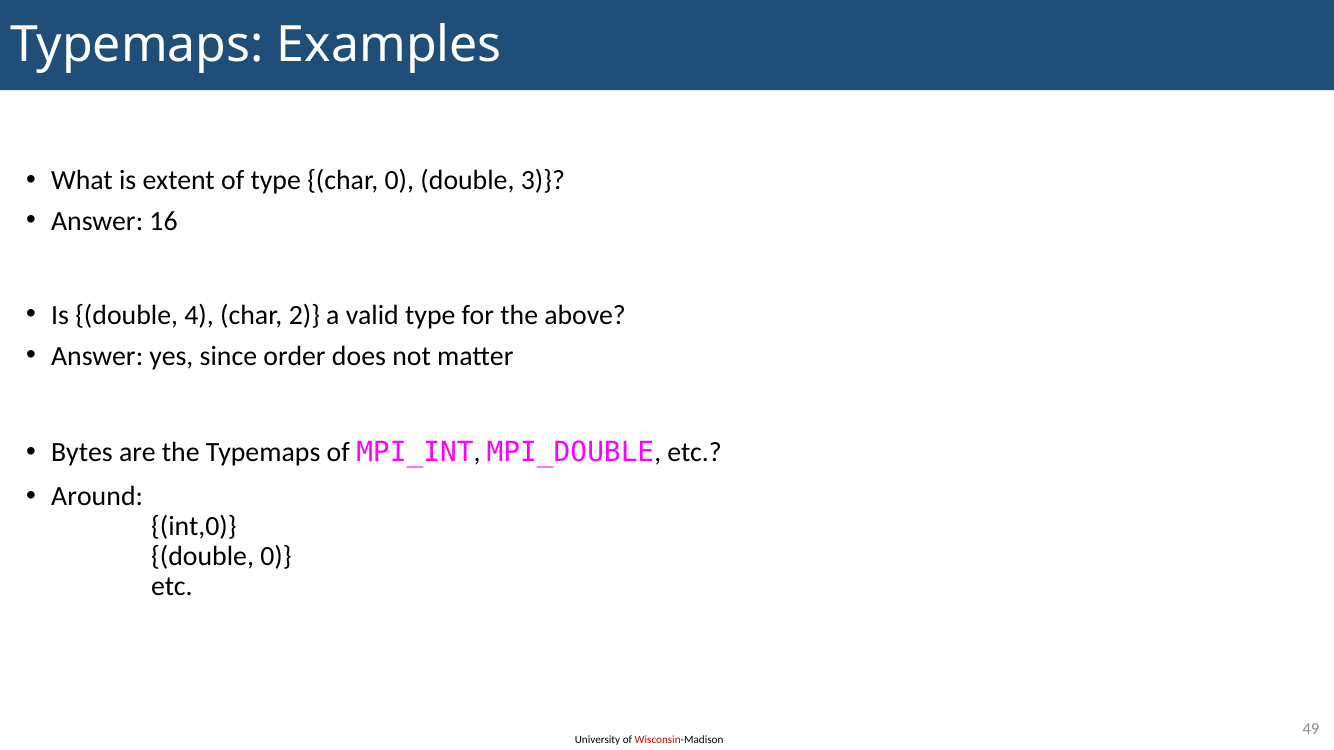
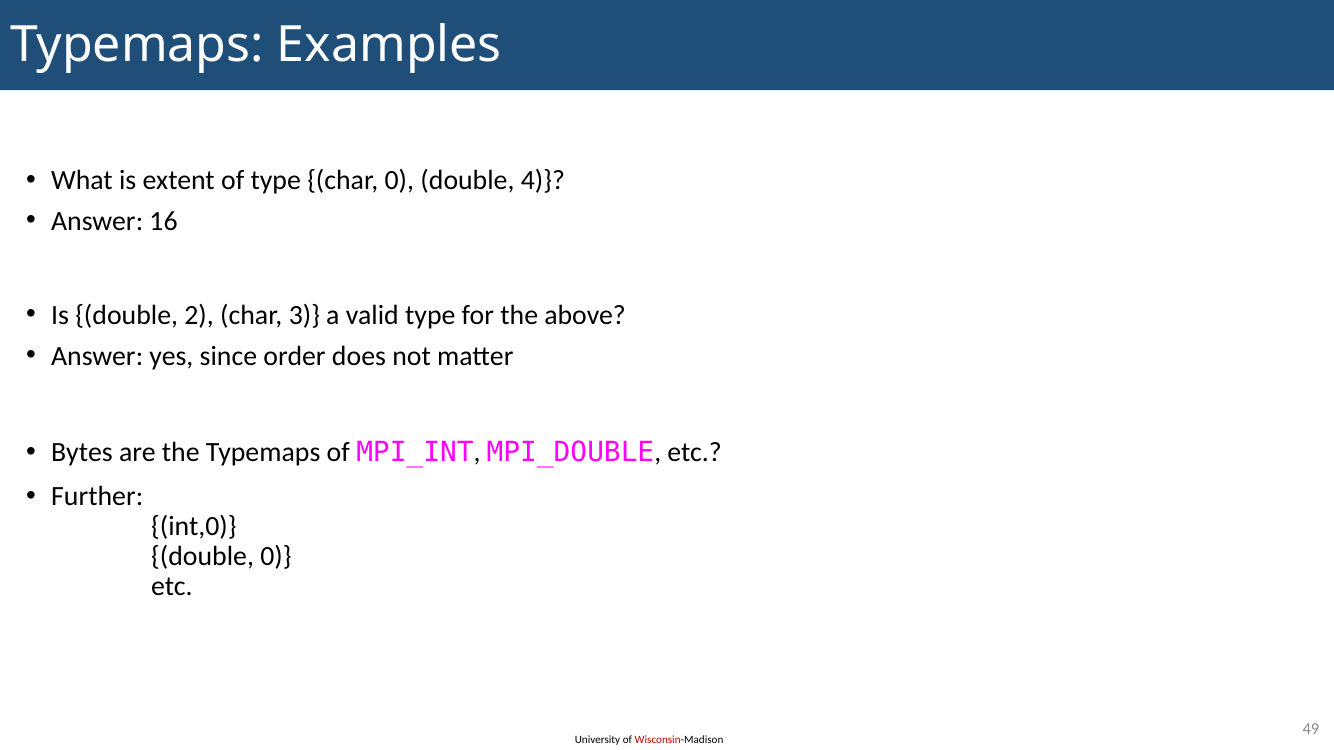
3: 3 -> 4 (543, 181)
4: 4 -> 2 (199, 315)
2: 2 -> 3 (304, 315)
Around: Around -> Further (97, 497)
